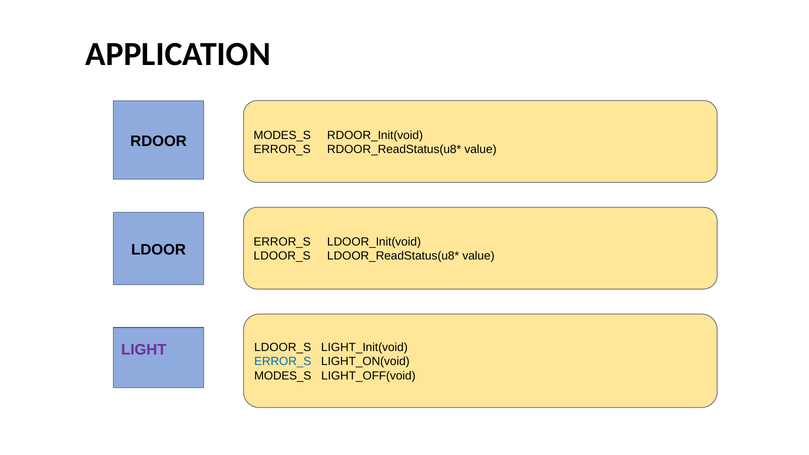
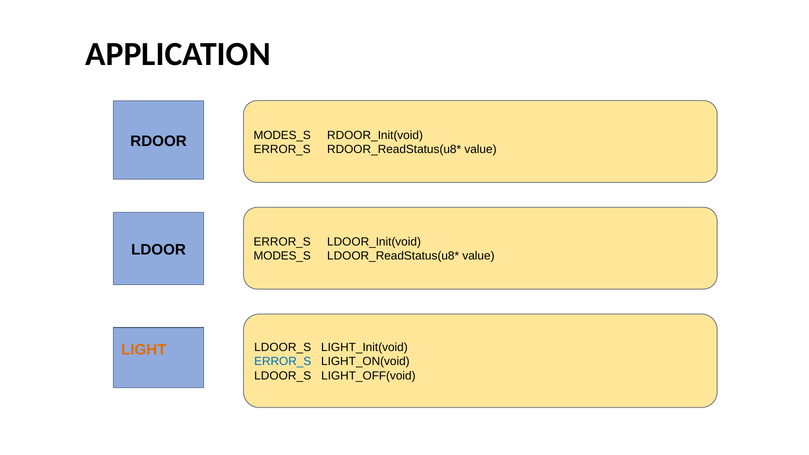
LDOOR_S: LDOOR_S -> MODES_S (282, 256)
LIGHT colour: purple -> orange (144, 350)
MODES_S: MODES_S -> LDOOR_S (283, 376)
